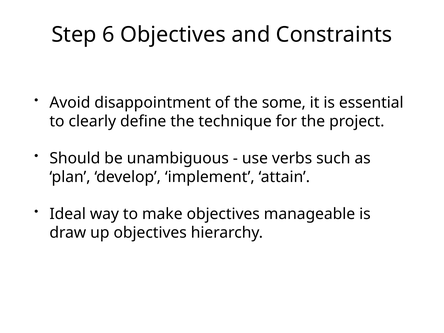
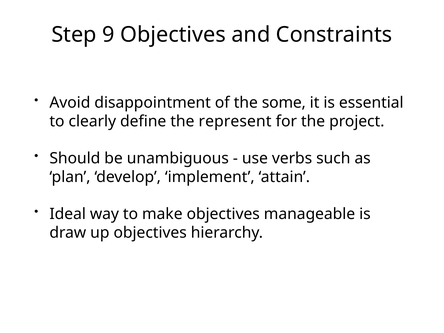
6: 6 -> 9 (108, 35)
technique: technique -> represent (235, 121)
